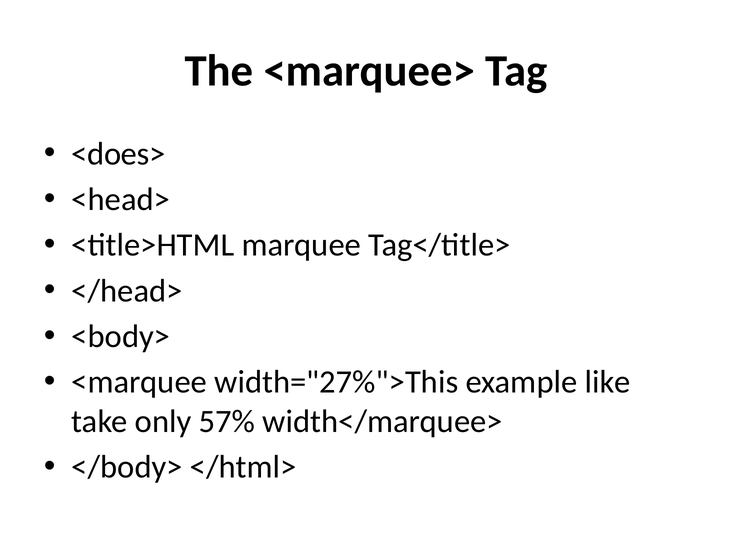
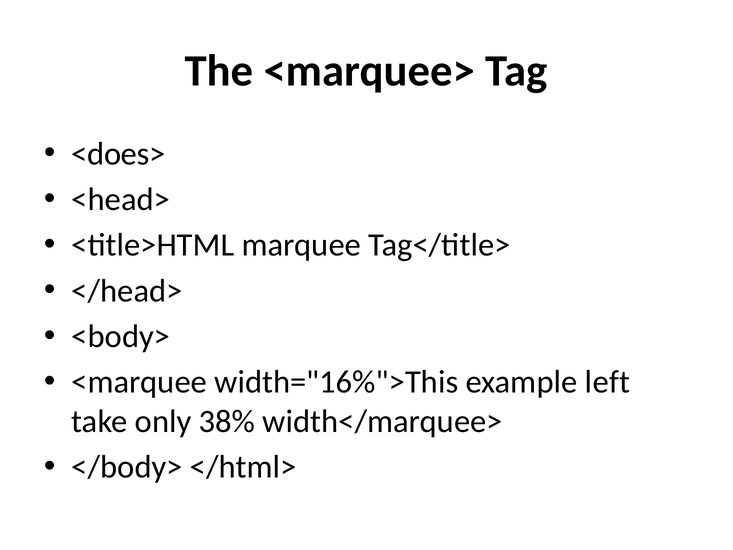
width="27%">This: width="27%">This -> width="16%">This (336, 382)
like: like -> left (607, 382)
57%: 57% -> 38% (227, 421)
